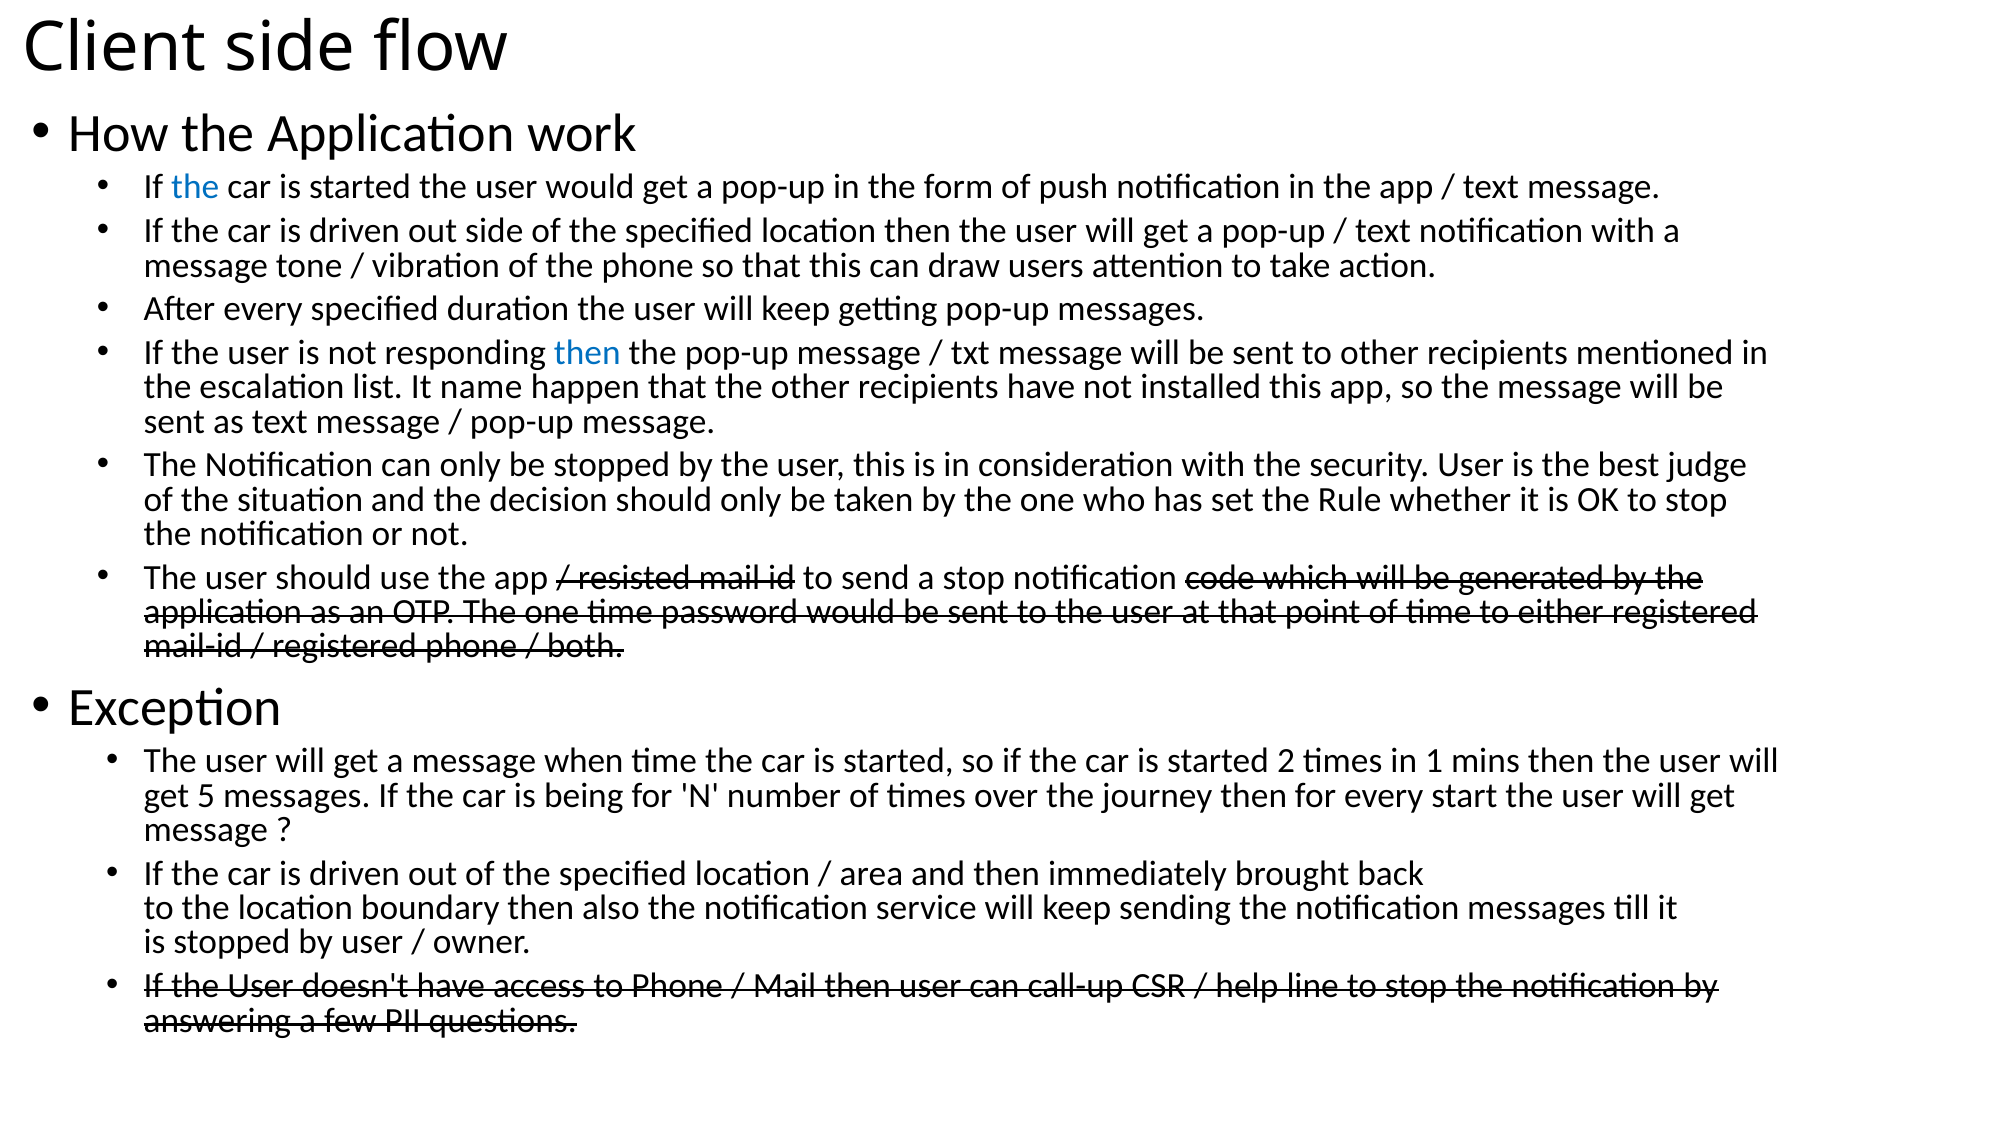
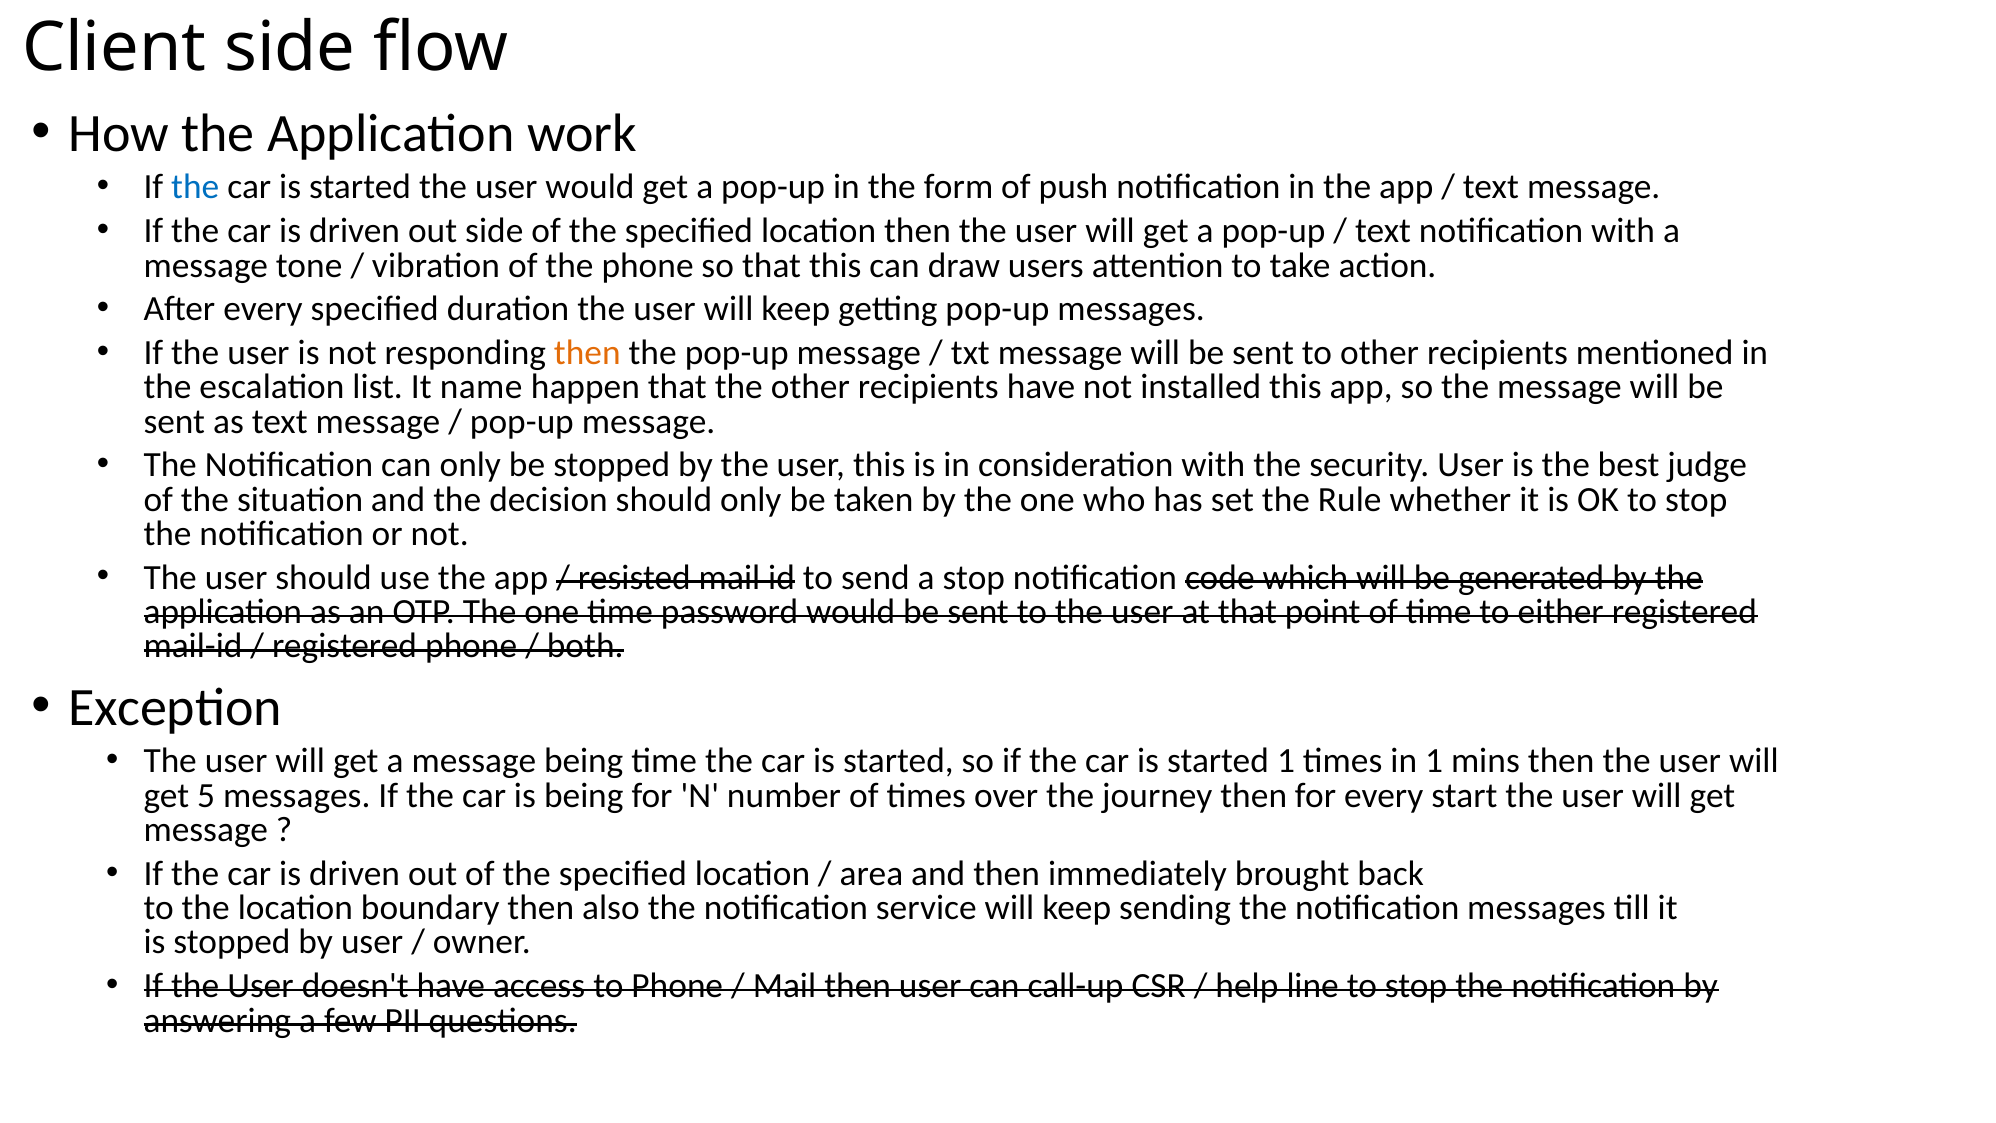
then colour: blue -> orange (587, 353)
message when: when -> being (584, 761)
started 2: 2 -> 1 (1286, 761)
